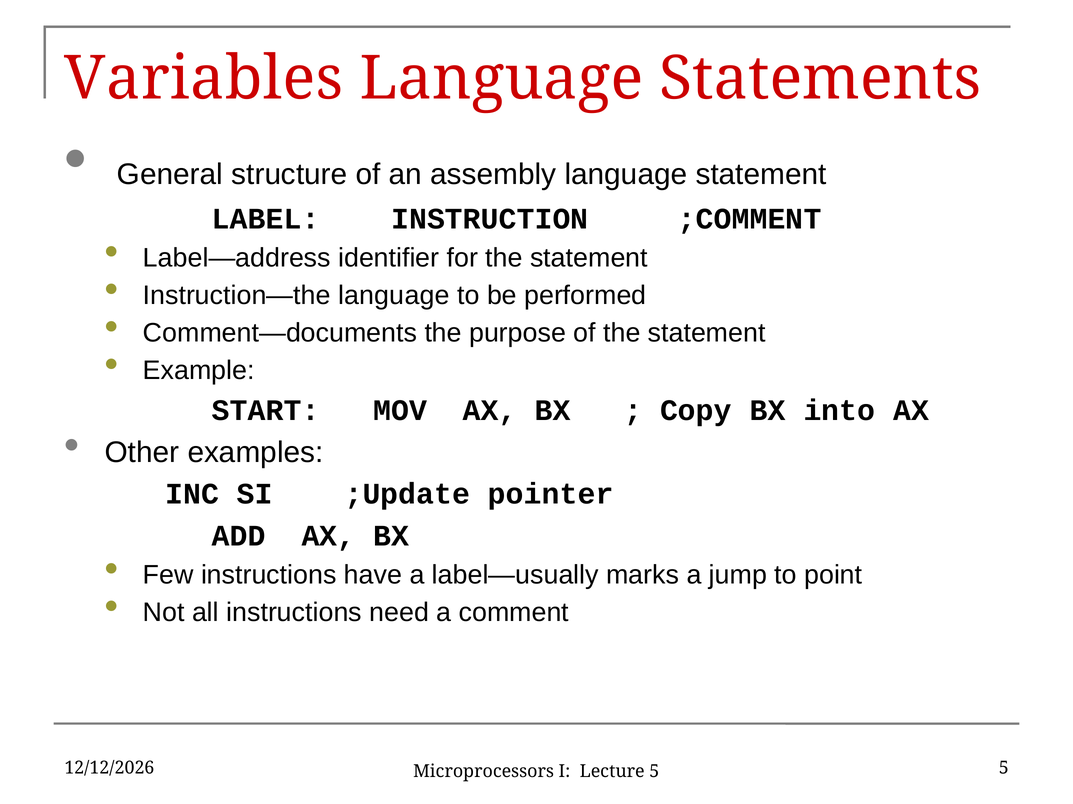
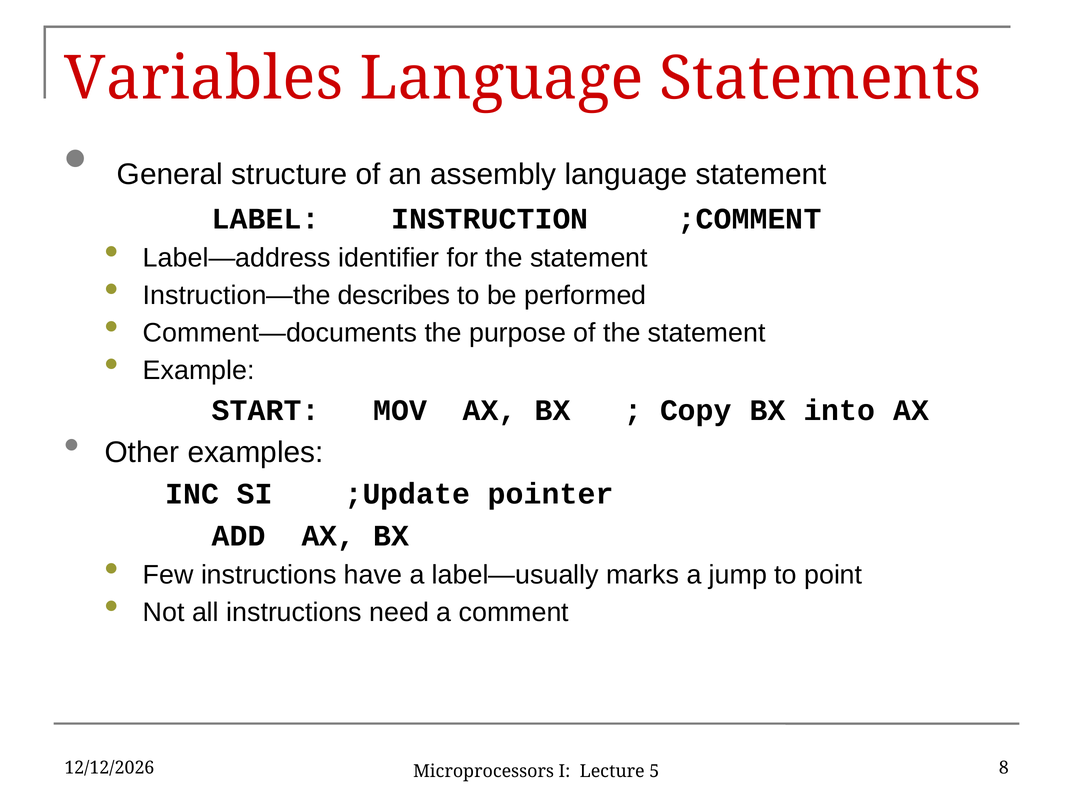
Instruction—the language: language -> describes (394, 296)
5 5: 5 -> 8 (1004, 769)
